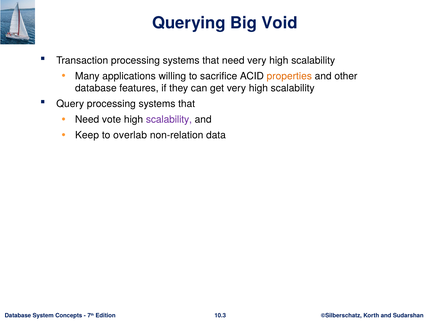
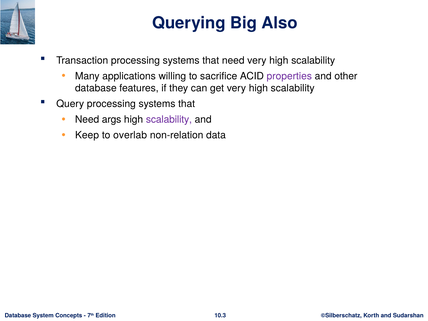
Void: Void -> Also (280, 23)
properties colour: orange -> purple (289, 76)
vote: vote -> args (112, 120)
